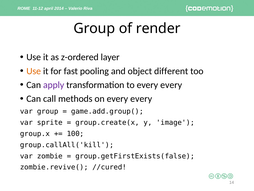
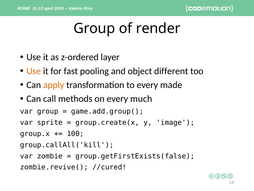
apply colour: purple -> orange (54, 85)
to every every: every -> made (171, 85)
on every every: every -> much (141, 99)
